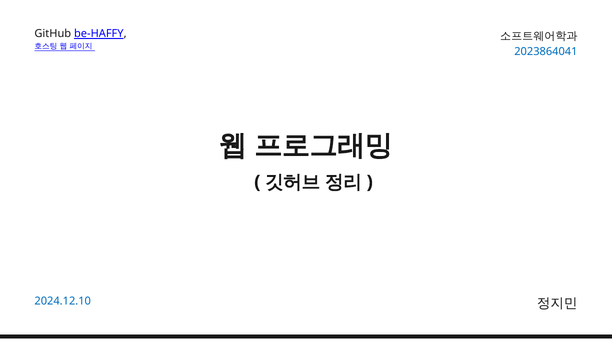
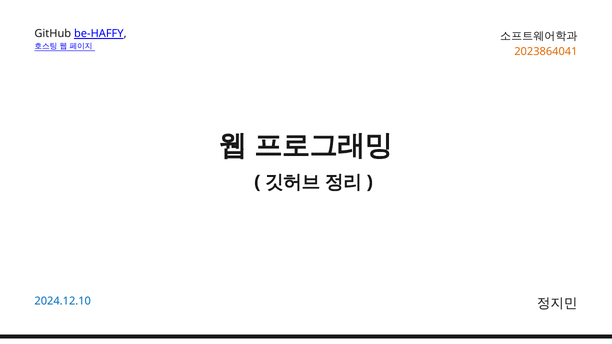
2023864041 colour: blue -> orange (546, 52)
